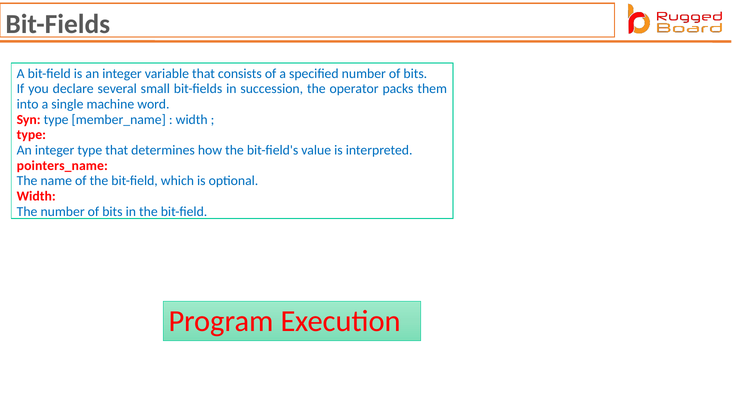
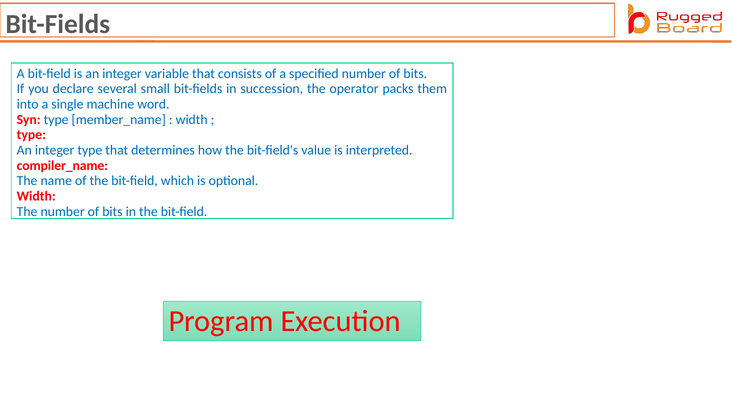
pointers_name: pointers_name -> compiler_name (62, 165)
